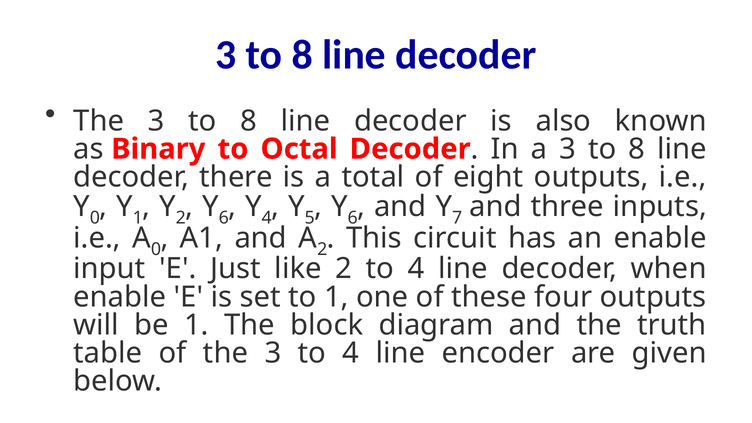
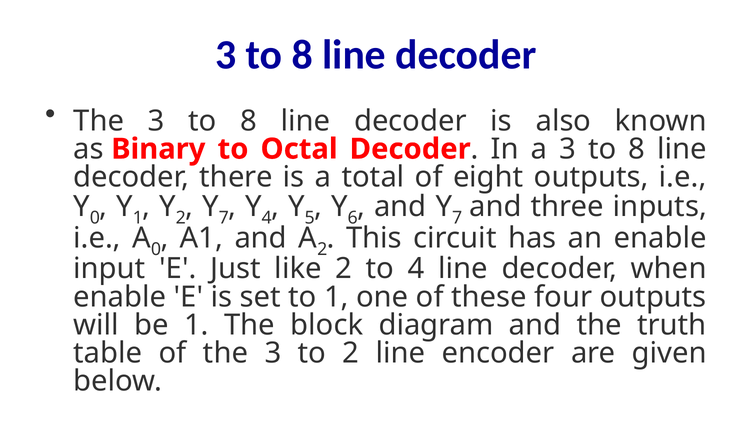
6: 6 -> 7 (224, 218)
3 to 4: 4 -> 2 (351, 353)
